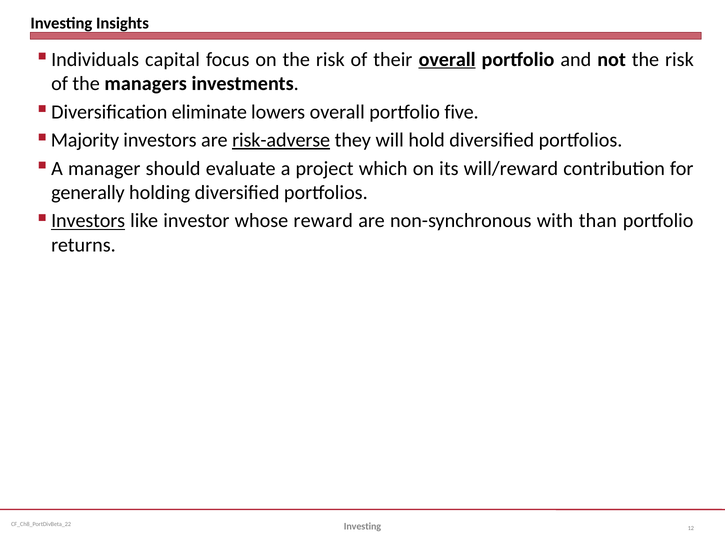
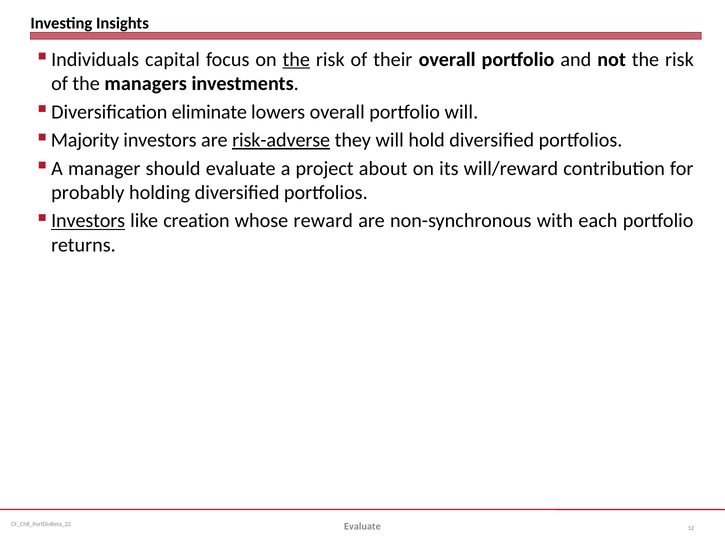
the underline: none -> present (296, 59)
overall underline: present -> none (447, 59)
portfolio five: five -> will (461, 112)
which: which -> about (383, 168)
generally: generally -> probably (88, 192)
investor: investor -> creation (196, 221)
than: than -> each (598, 221)
Investing: Investing -> Evaluate (362, 526)
